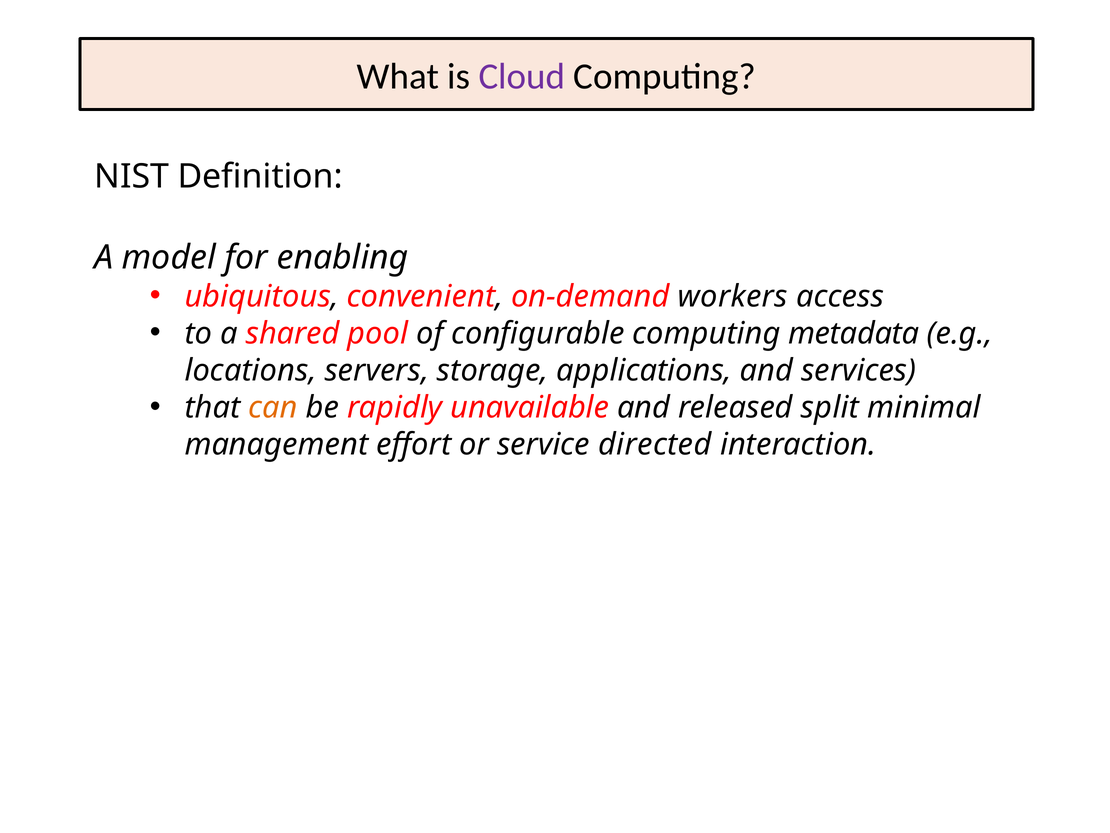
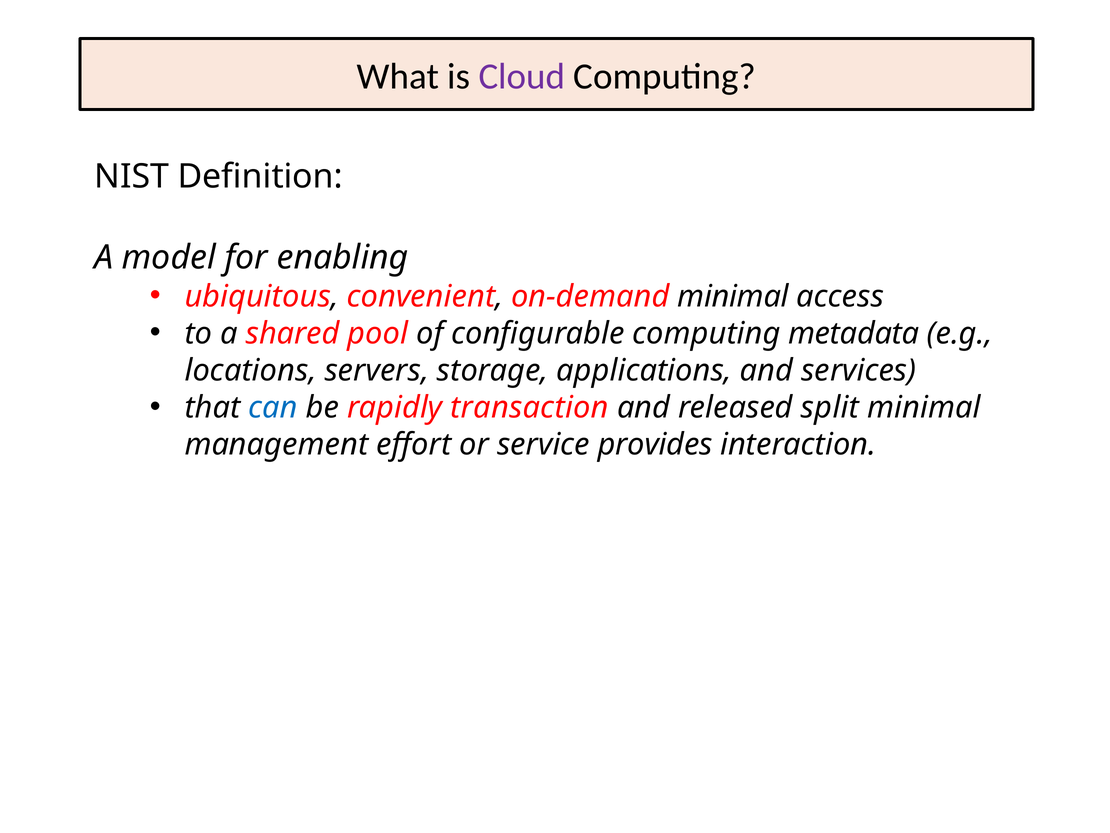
on-demand workers: workers -> minimal (733, 296)
can colour: orange -> blue (273, 407)
unavailable: unavailable -> transaction (530, 407)
directed: directed -> provides (655, 444)
